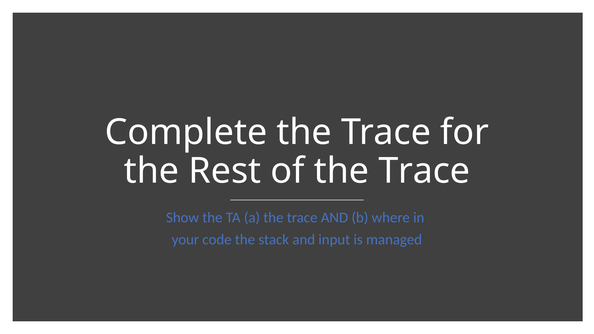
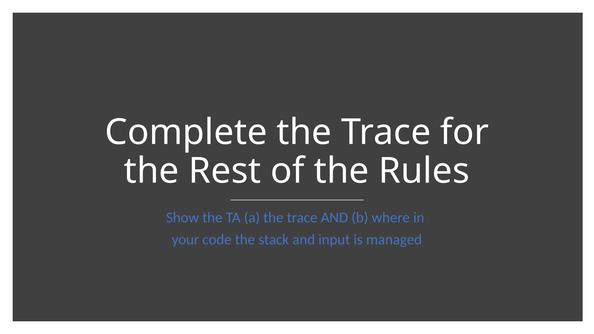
of the Trace: Trace -> Rules (424, 171)
